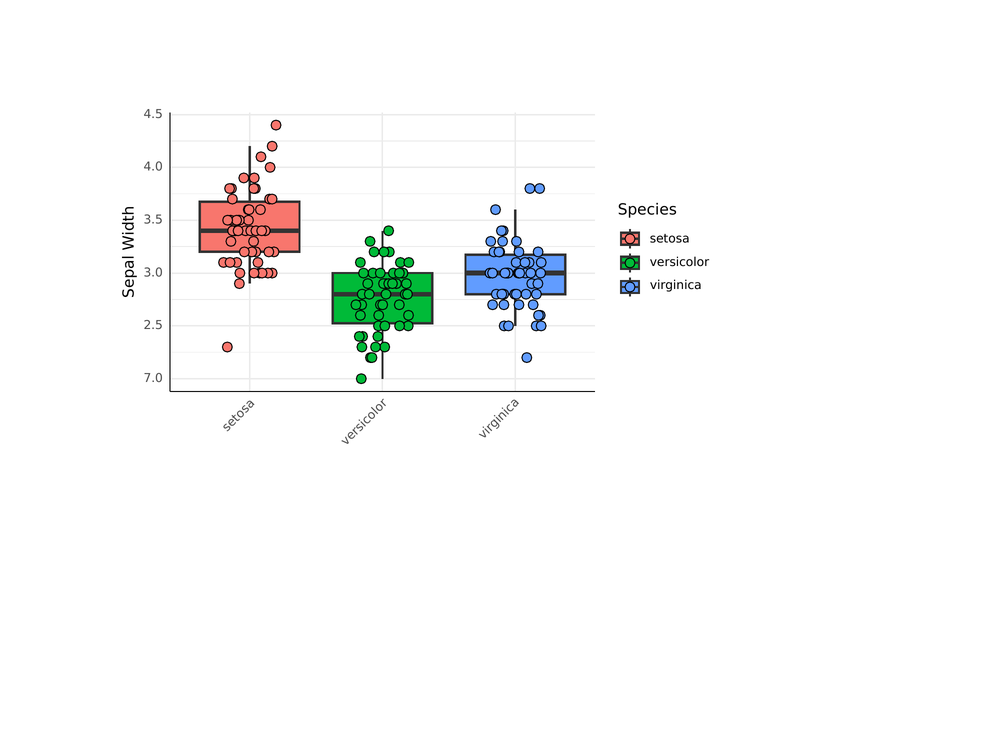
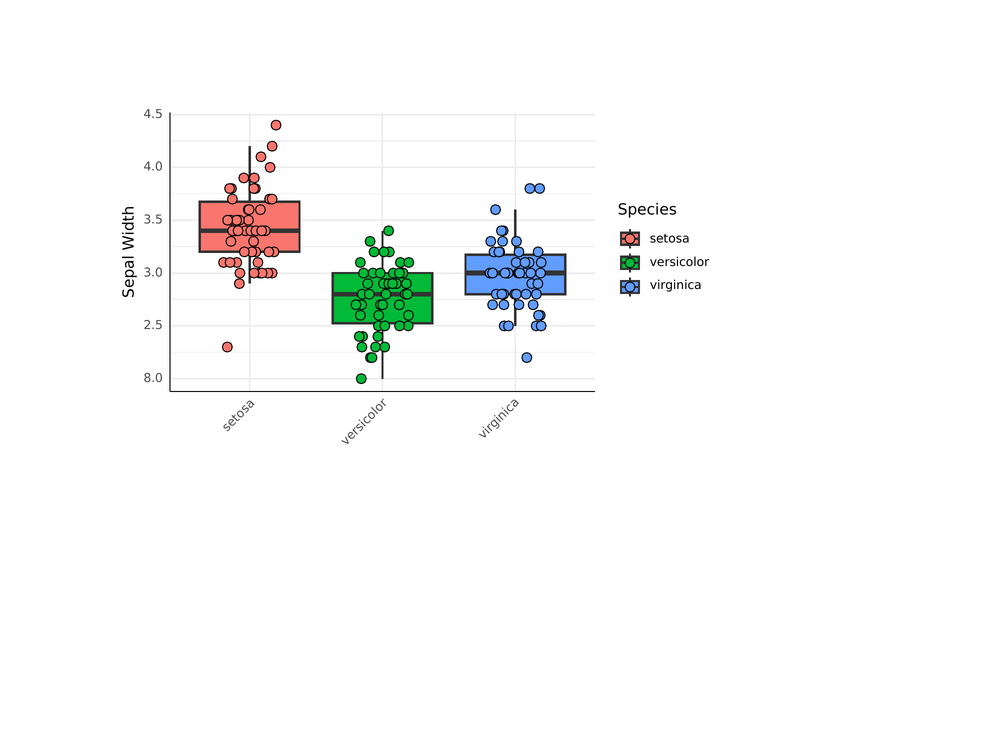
7.0: 7.0 -> 8.0 (153, 378)
